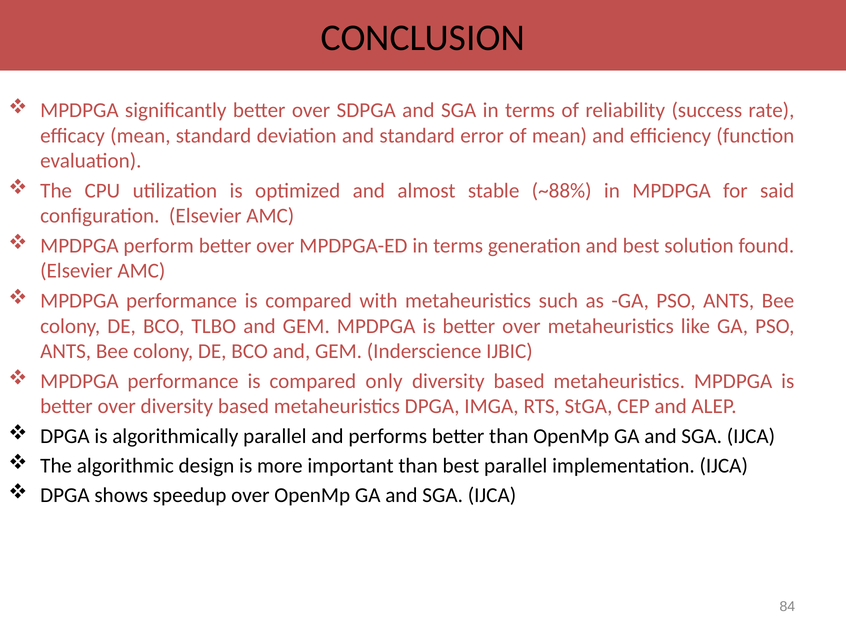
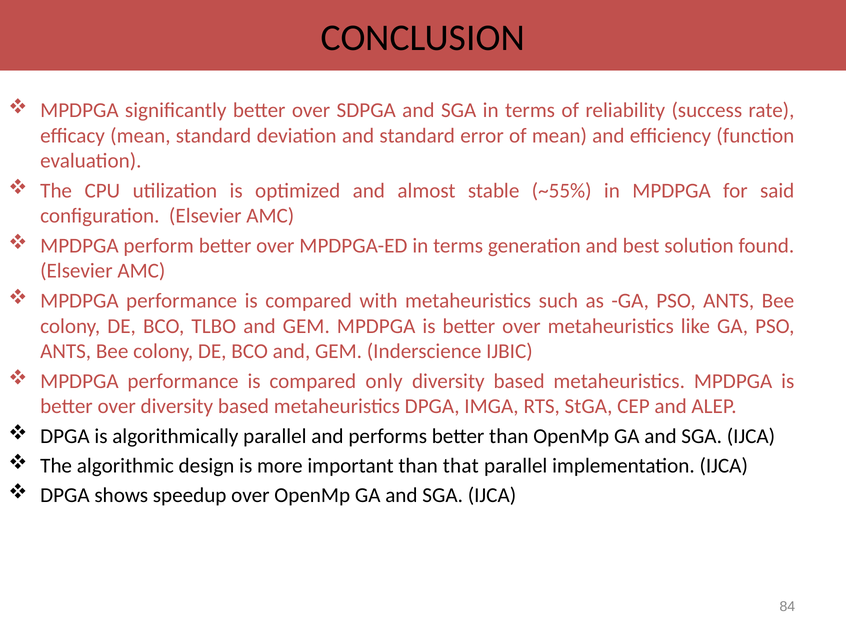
~88%: ~88% -> ~55% (562, 190)
than best: best -> that (461, 465)
